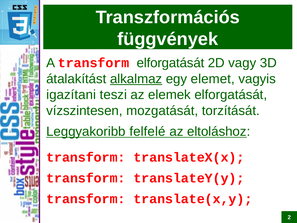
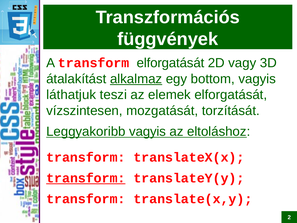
elemet: elemet -> bottom (213, 79)
igazítani: igazítani -> láthatjuk (71, 95)
Leggyakoribb felfelé: felfelé -> vagyis (148, 131)
transform underline: none -> present (86, 178)
